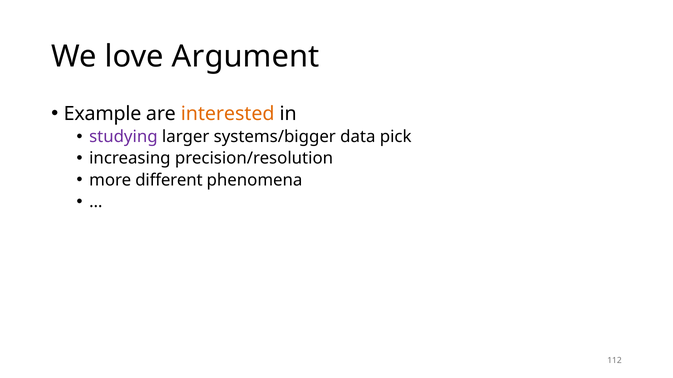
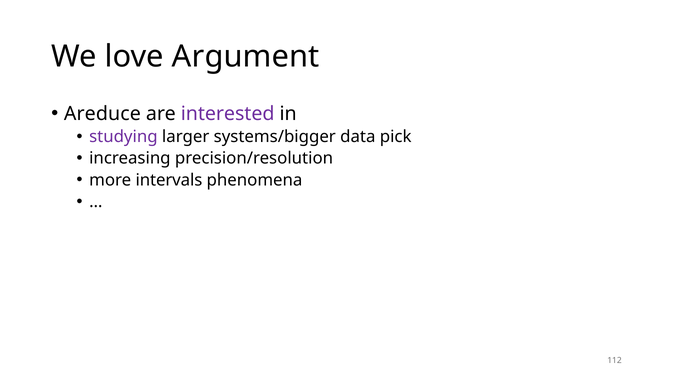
Example: Example -> Areduce (102, 114)
interested colour: orange -> purple (228, 114)
different: different -> intervals (169, 180)
